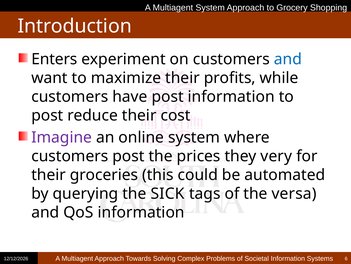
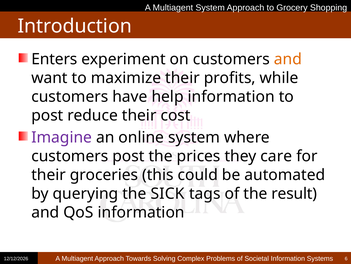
and colour: blue -> orange (288, 59)
have post: post -> help (168, 96)
very: very -> care (276, 156)
versa: versa -> result (294, 193)
